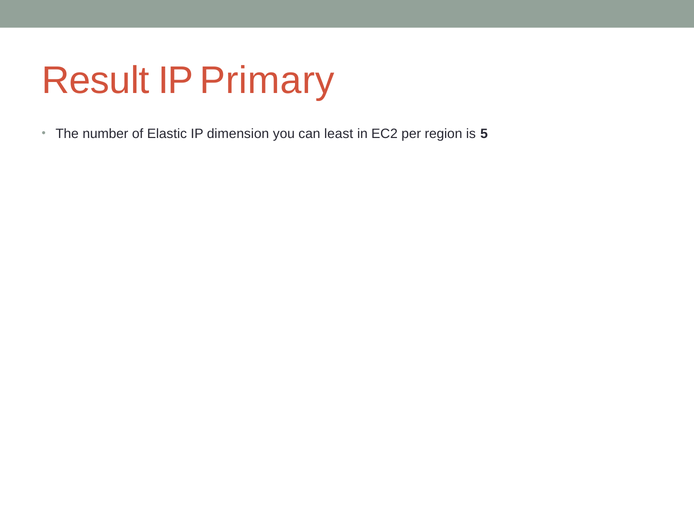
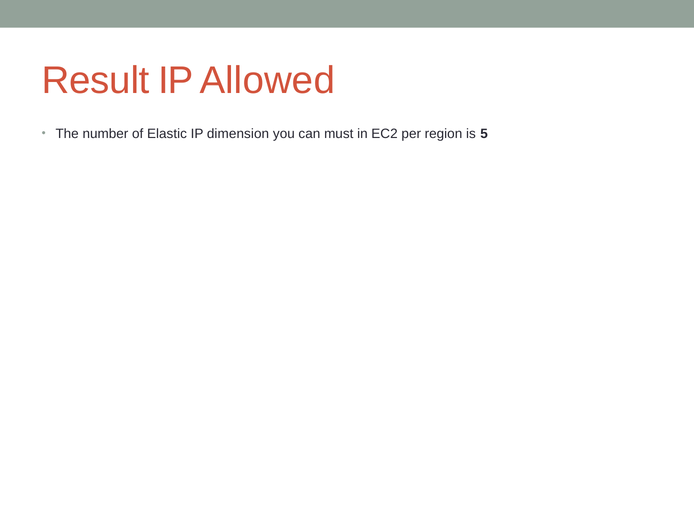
Primary: Primary -> Allowed (267, 81)
least: least -> must (339, 134)
